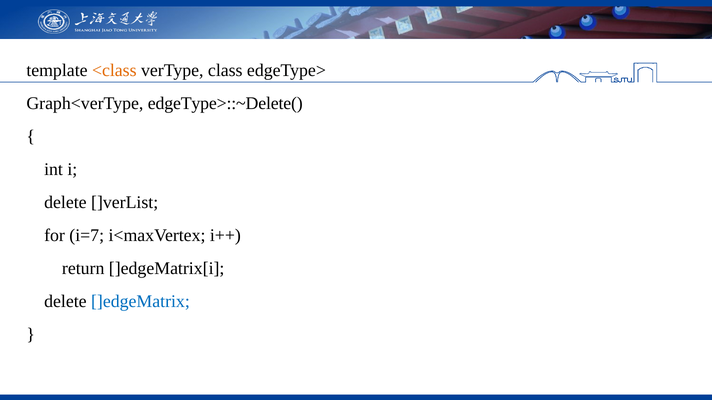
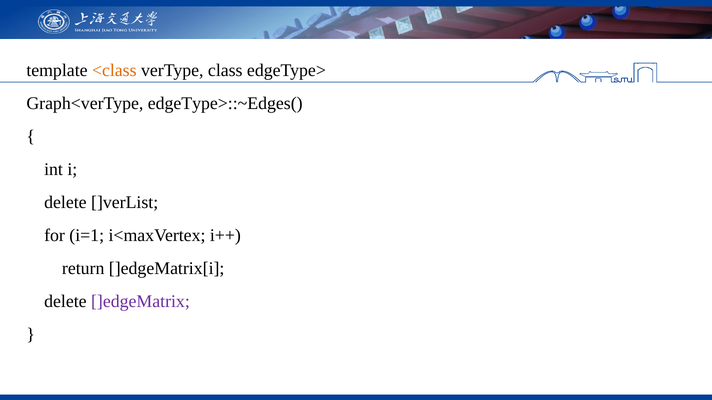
edgeType>::~Delete(: edgeType>::~Delete( -> edgeType>::~Edges( (225, 103)
i=7: i=7 -> i=1 (87, 236)
]edgeMatrix colour: blue -> purple (140, 302)
